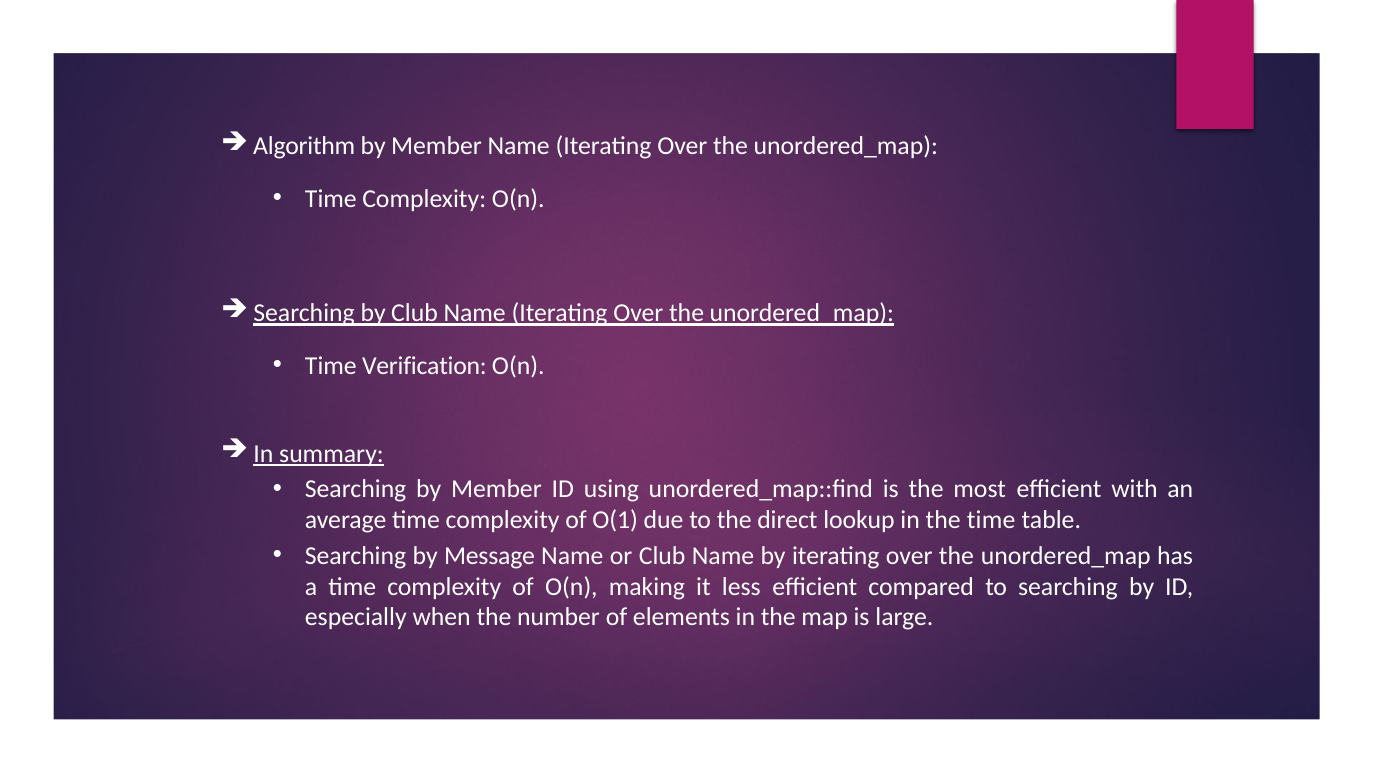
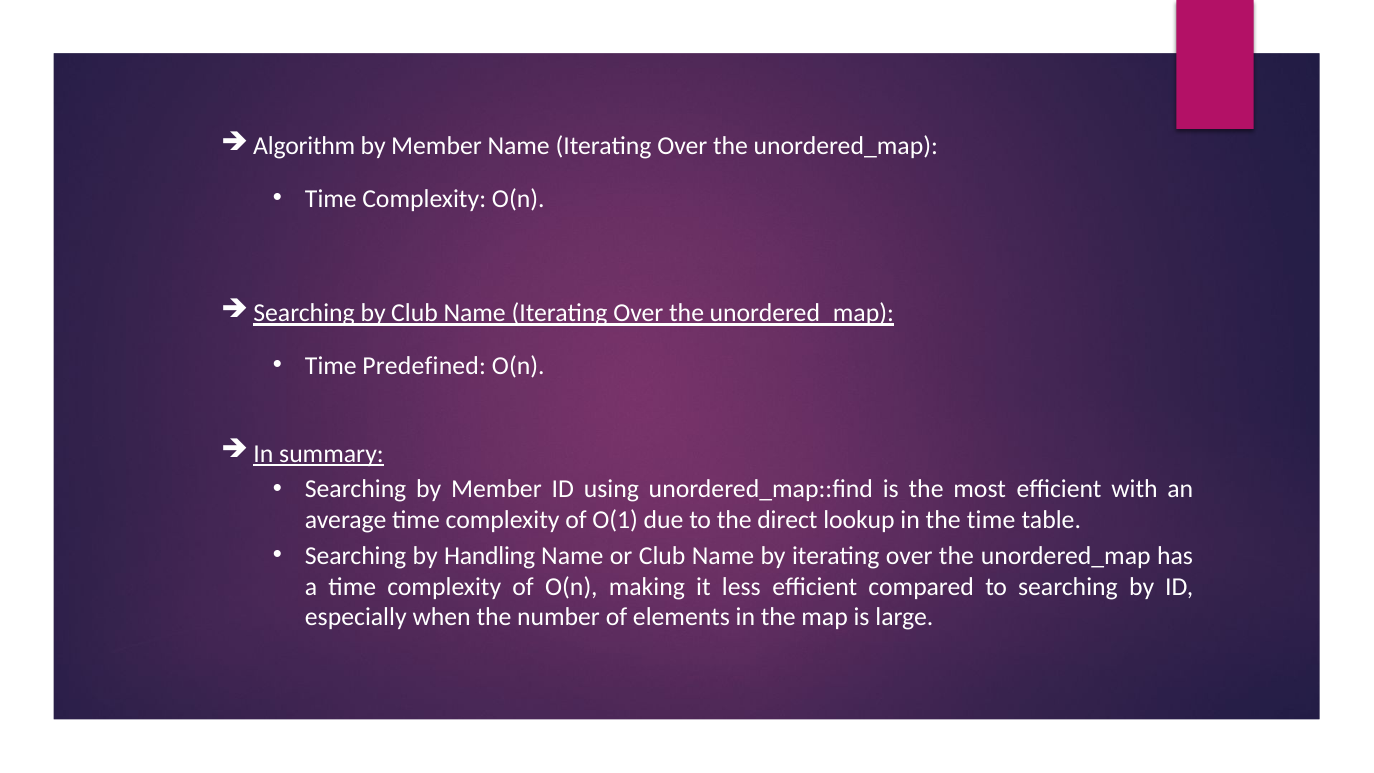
Verification: Verification -> Predefined (424, 366)
Message: Message -> Handling (490, 556)
